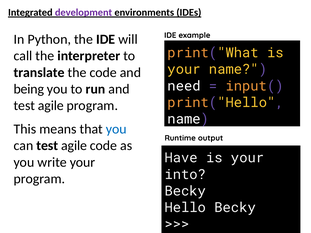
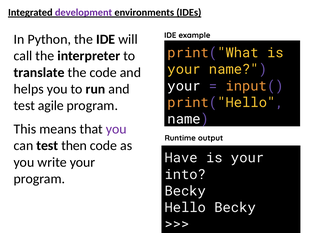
need: need -> your (184, 86)
being: being -> helps (29, 89)
you colour: blue -> purple (116, 129)
can test agile: agile -> then (74, 146)
